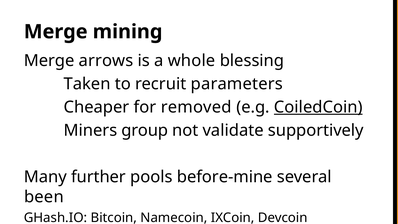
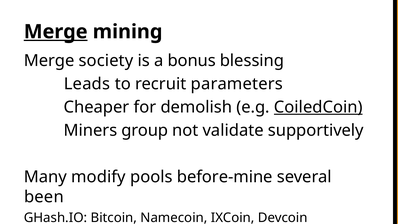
Merge underline: none -> present (56, 32)
arrows: arrows -> society (106, 61)
whole: whole -> bonus (192, 61)
Taken: Taken -> Leads (87, 84)
removed: removed -> demolish (196, 107)
further: further -> modify (98, 177)
